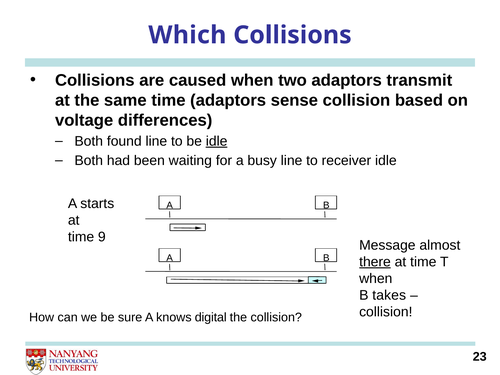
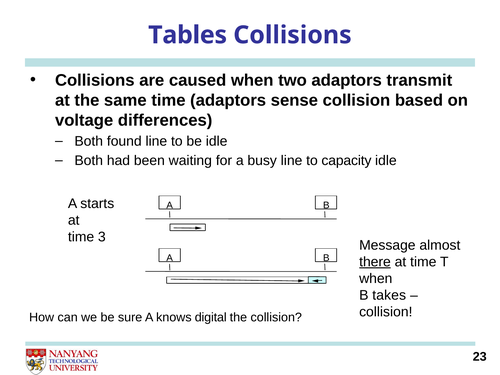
Which: Which -> Tables (188, 35)
idle underline: present -> none (217, 141)
receiver: receiver -> capacity (346, 161)
9: 9 -> 3 (102, 237)
